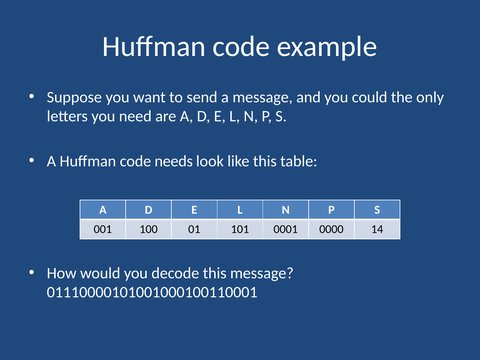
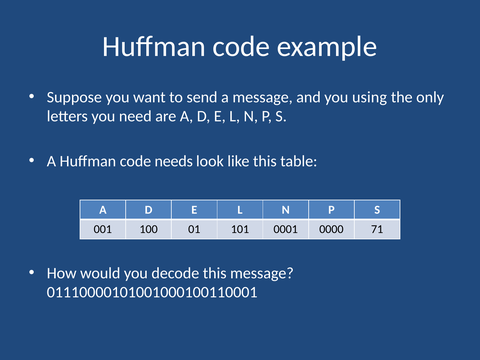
could: could -> using (370, 97)
14: 14 -> 71 (377, 229)
